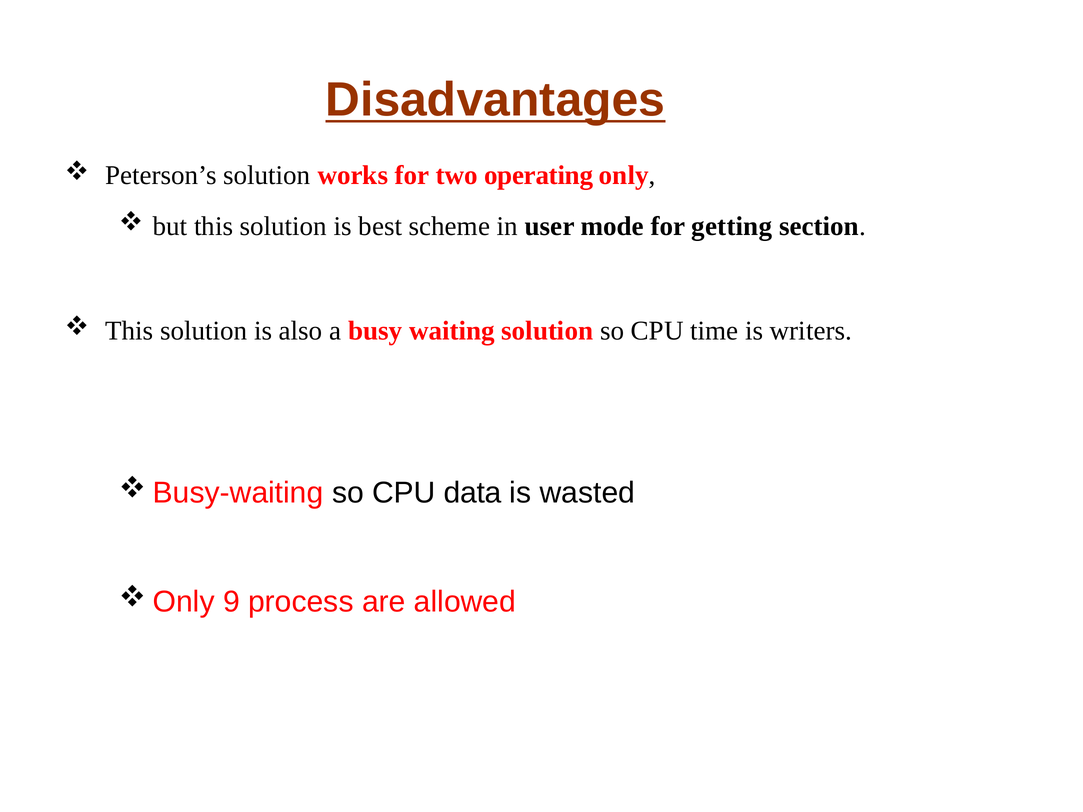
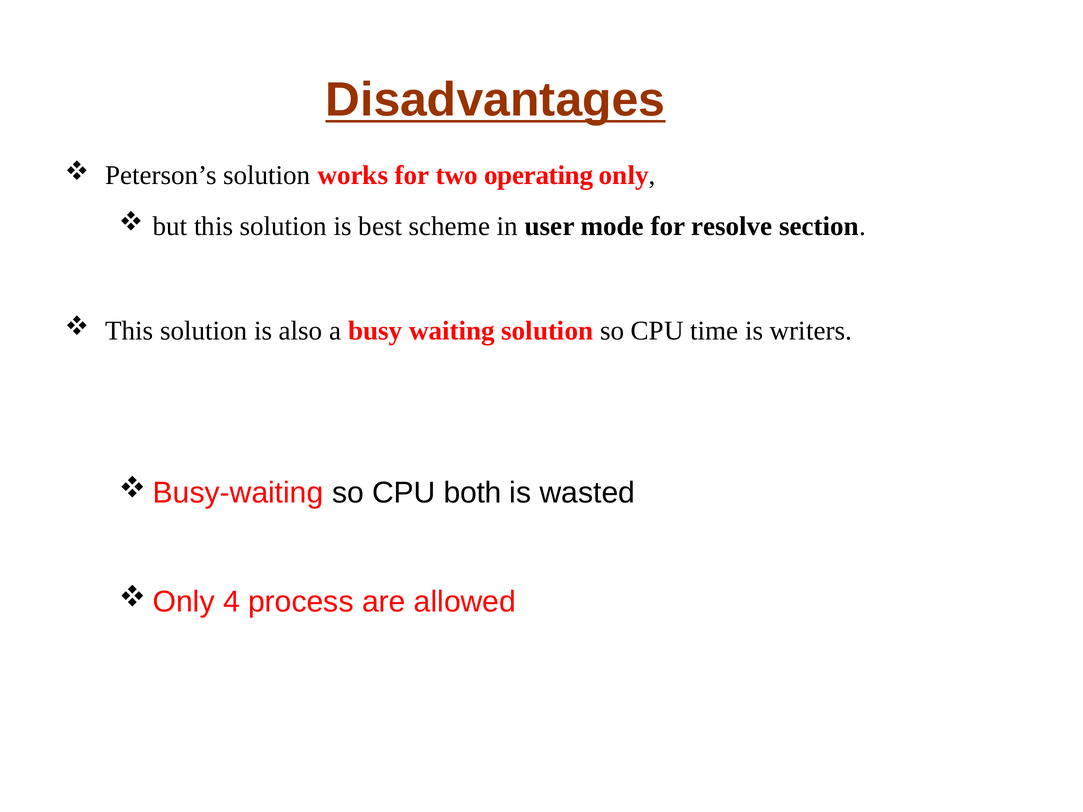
getting: getting -> resolve (732, 227)
data: data -> both (473, 493)
9: 9 -> 4 (231, 602)
